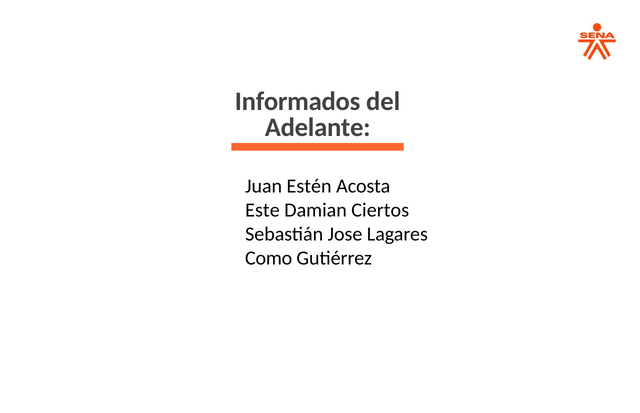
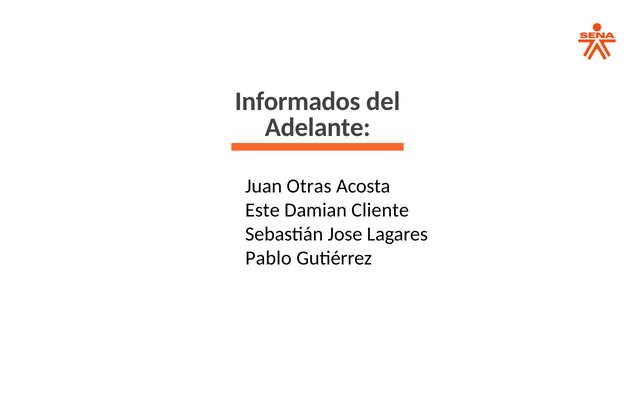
Estén: Estén -> Otras (309, 186)
Ciertos: Ciertos -> Cliente (380, 210)
Como: Como -> Pablo (268, 258)
